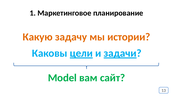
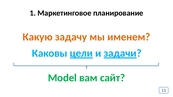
истории: истории -> именем (129, 37)
